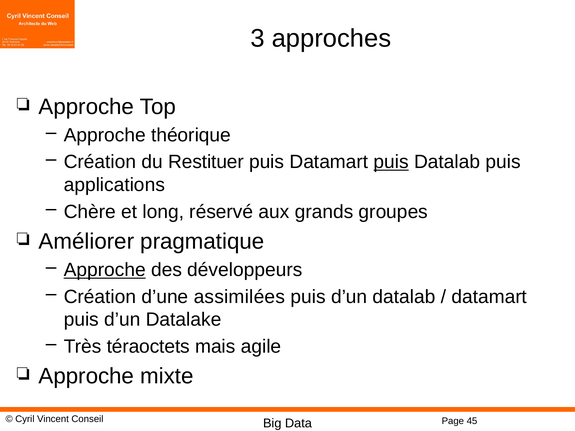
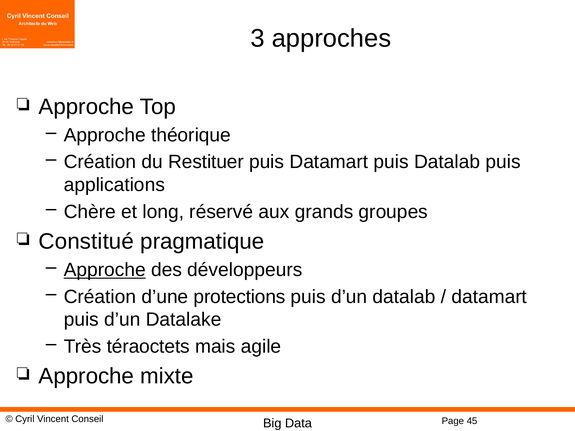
puis underline: present -> none (391, 162)
Améliorer: Améliorer -> Constitué (86, 241)
assimilées: assimilées -> protections (240, 297)
